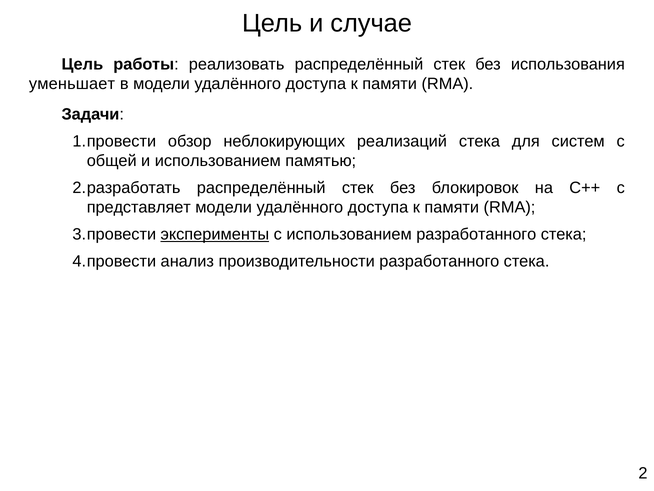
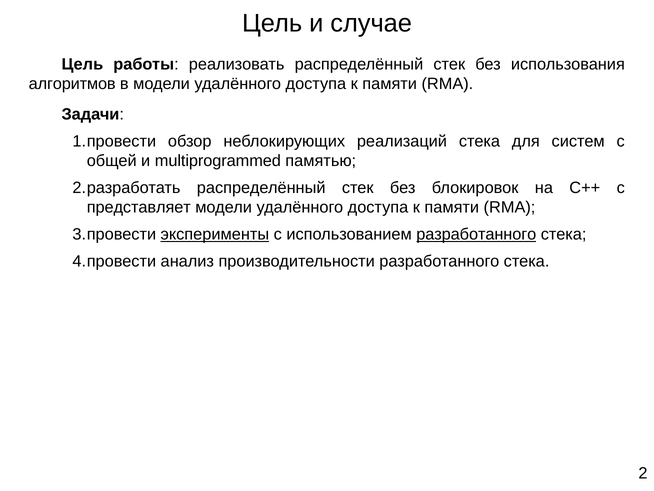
уменьшает: уменьшает -> алгоритмов (72, 84)
и использованием: использованием -> multiprogrammed (218, 161)
разработанного underline: none -> present (476, 234)
